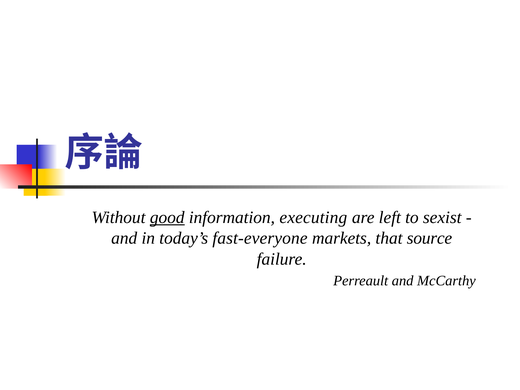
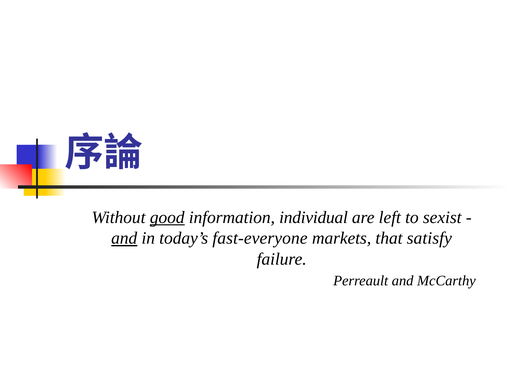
executing: executing -> individual (314, 217)
and underline: none -> present (124, 238)
source: source -> satisfy (429, 238)
